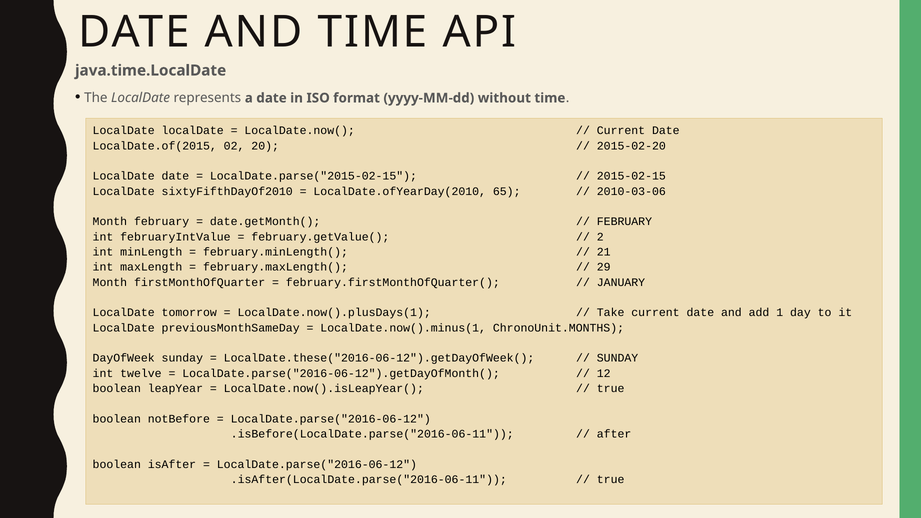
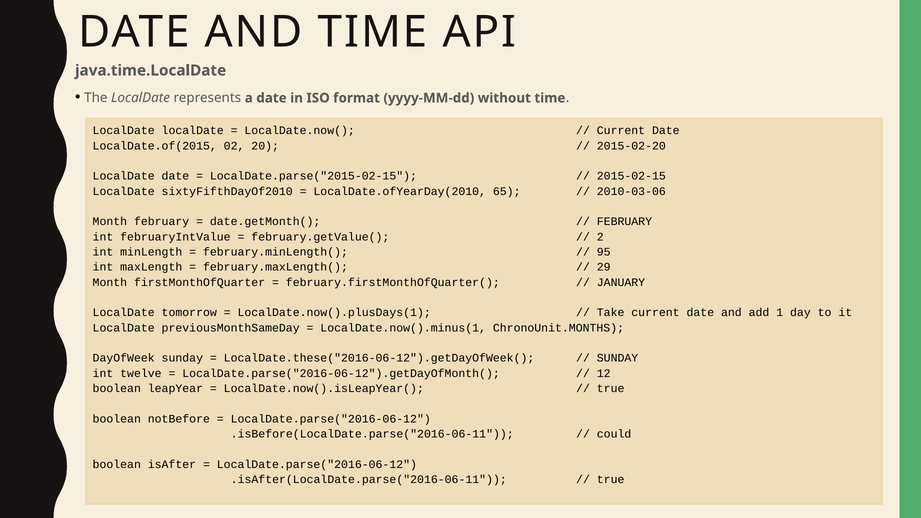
21: 21 -> 95 (604, 252)
after: after -> could (614, 434)
